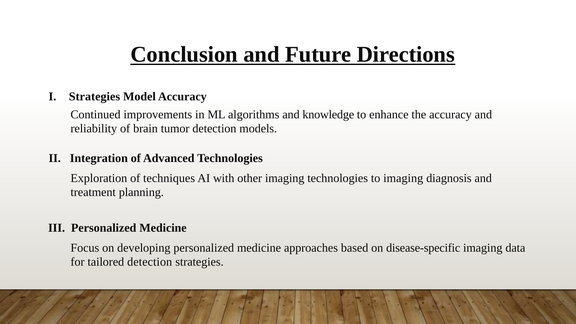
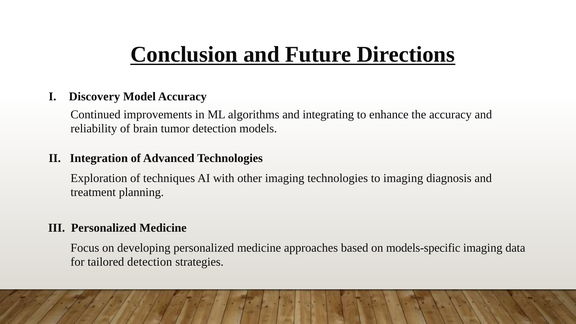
Strategies: Strategies -> Discovery (94, 96)
knowledge: knowledge -> integrating (328, 115)
disease-specific: disease-specific -> models-specific (423, 248)
